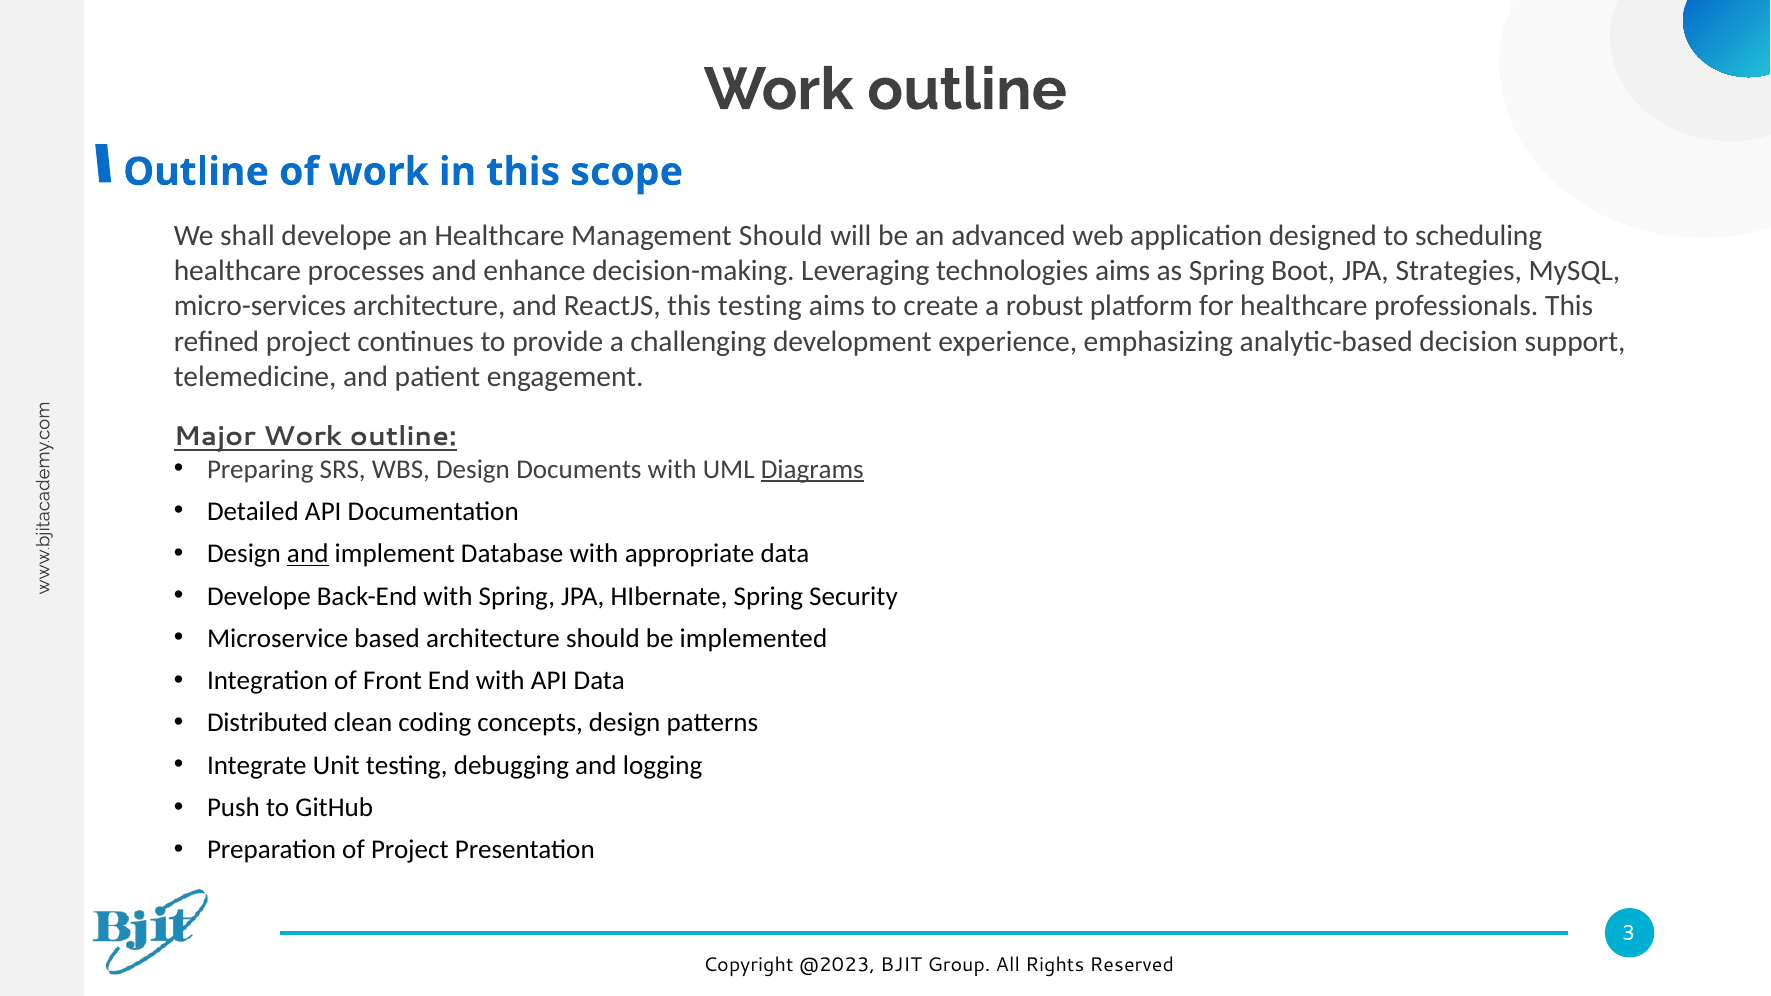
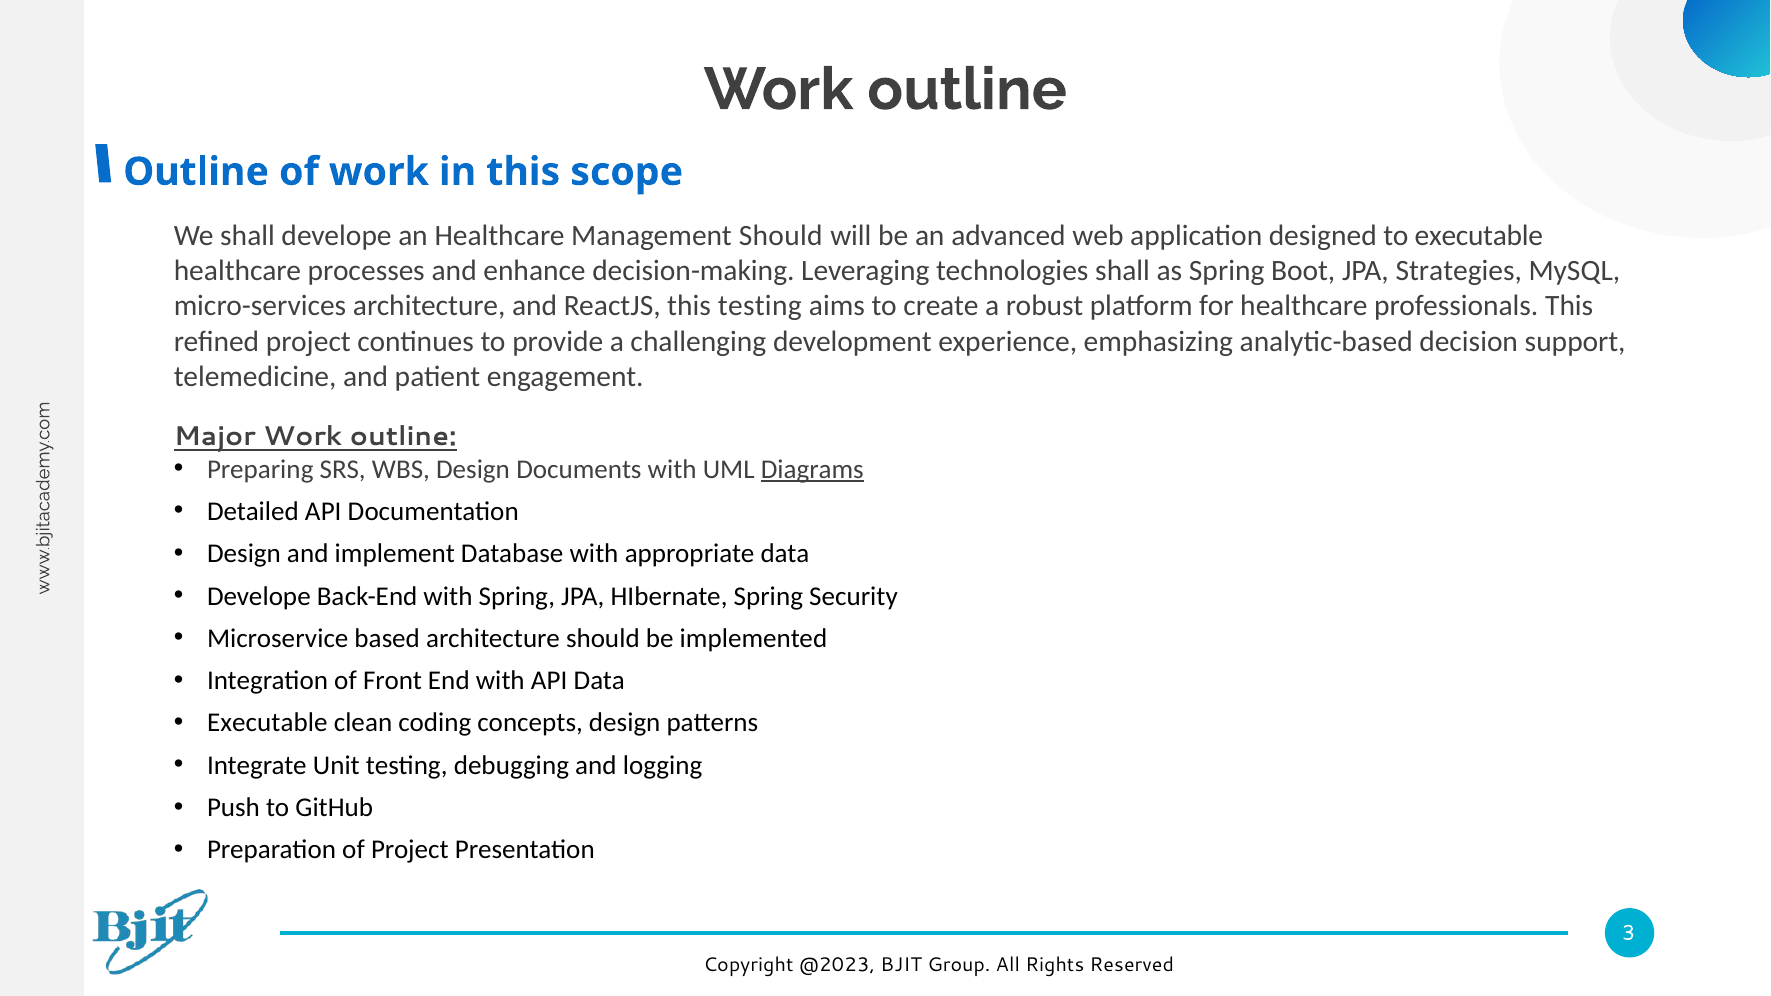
to scheduling: scheduling -> executable (1479, 235)
technologies aims: aims -> shall (1123, 271)
and underline: present -> none (308, 554)
Distributed: Distributed -> Executable (267, 723)
